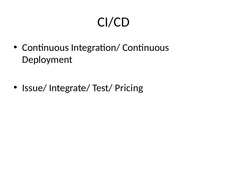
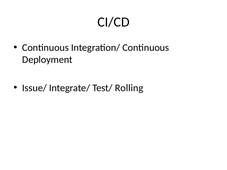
Pricing: Pricing -> Rolling (129, 88)
